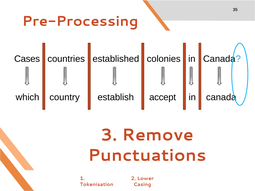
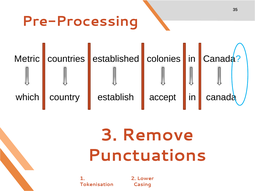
Cases: Cases -> Metric (27, 59)
